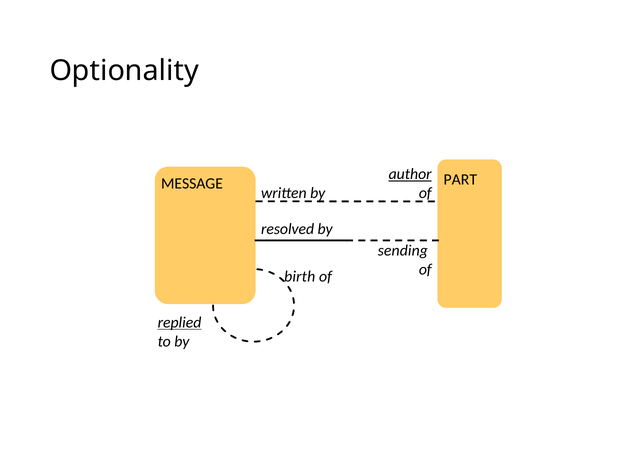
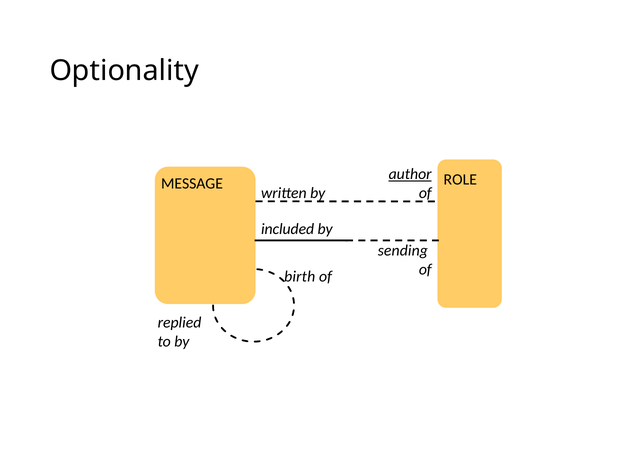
PART: PART -> ROLE (460, 179)
resolved: resolved -> included (288, 229)
replied underline: present -> none (180, 322)
